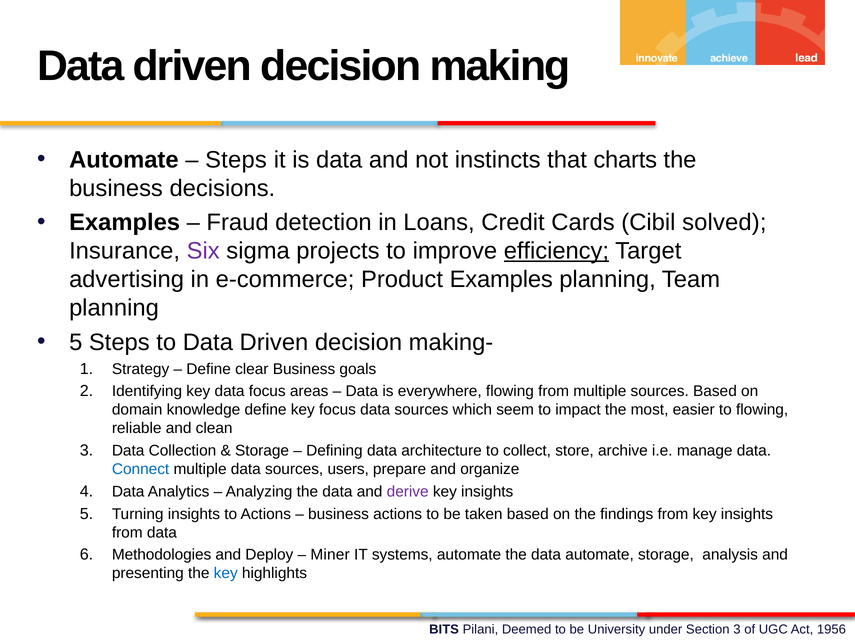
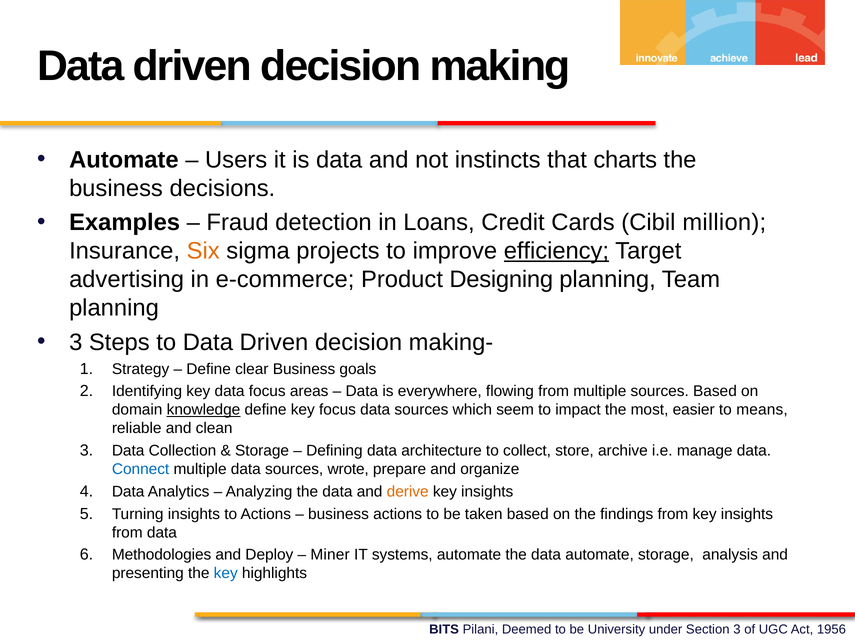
Steps: Steps -> Users (236, 160)
solved: solved -> million (724, 223)
Six colour: purple -> orange (203, 251)
Product Examples: Examples -> Designing (501, 280)
5: 5 -> 3 (76, 342)
knowledge underline: none -> present (204, 410)
to flowing: flowing -> means (762, 410)
users: users -> wrote (348, 469)
derive colour: purple -> orange (408, 492)
